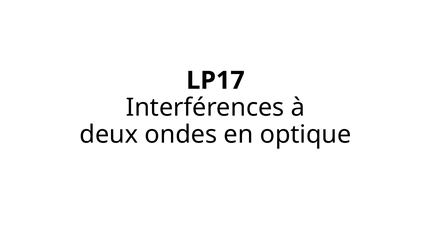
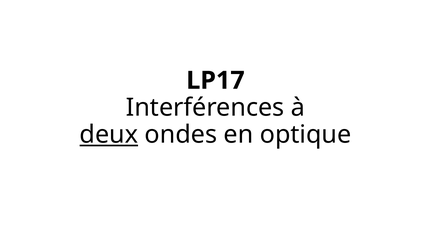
deux underline: none -> present (109, 135)
